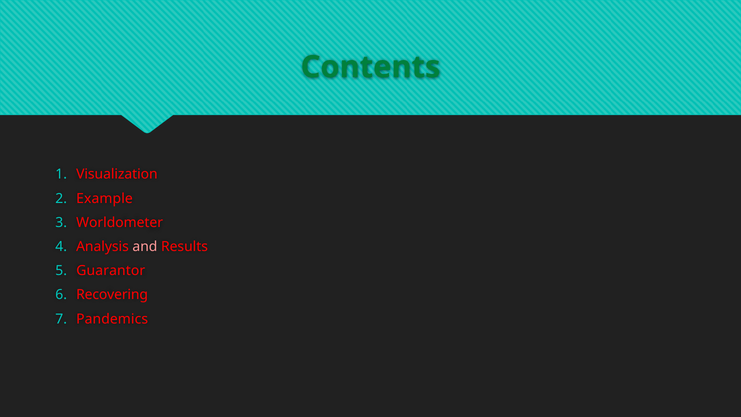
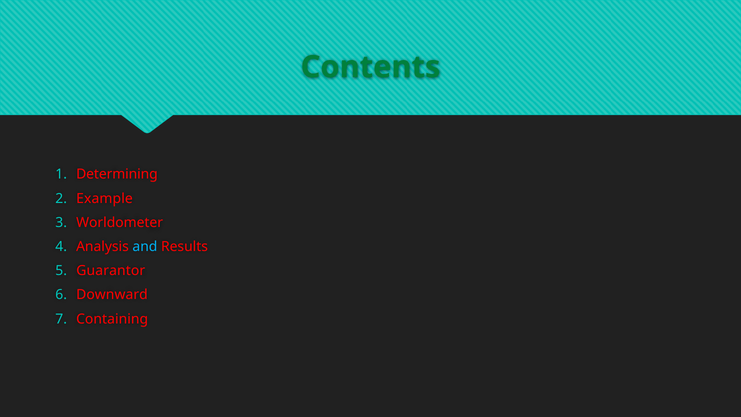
Visualization: Visualization -> Determining (117, 174)
and colour: pink -> light blue (145, 247)
Recovering: Recovering -> Downward (112, 295)
Pandemics: Pandemics -> Containing (112, 319)
